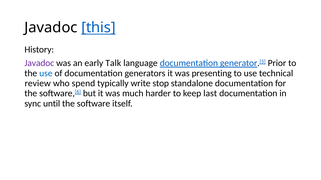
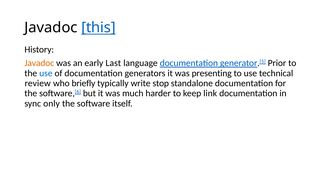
Javadoc colour: purple -> orange (39, 63)
Talk: Talk -> Last (113, 63)
spend: spend -> briefly (84, 84)
last: last -> link (210, 94)
until: until -> only (52, 104)
